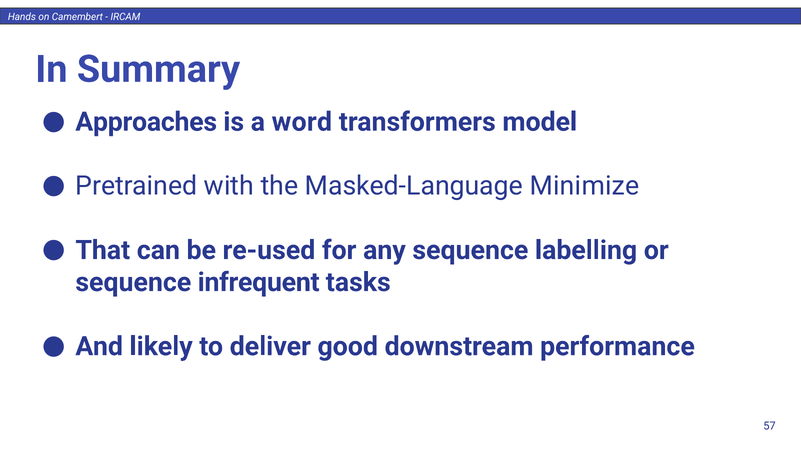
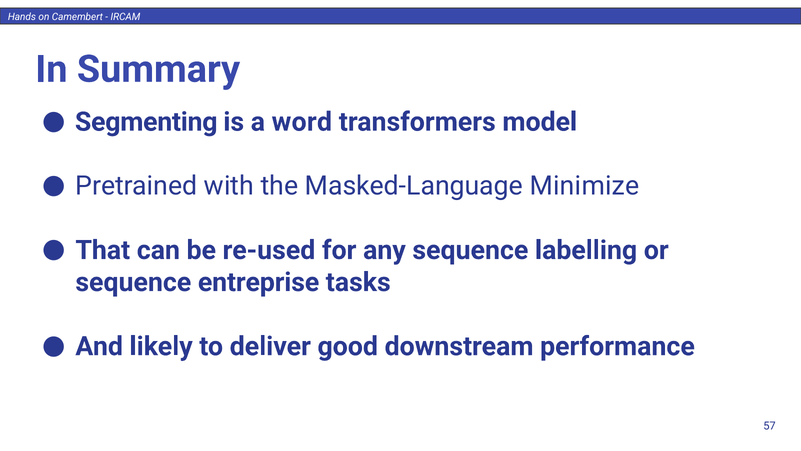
Approaches: Approaches -> Segmenting (146, 122)
infrequent: infrequent -> entreprise (259, 282)
